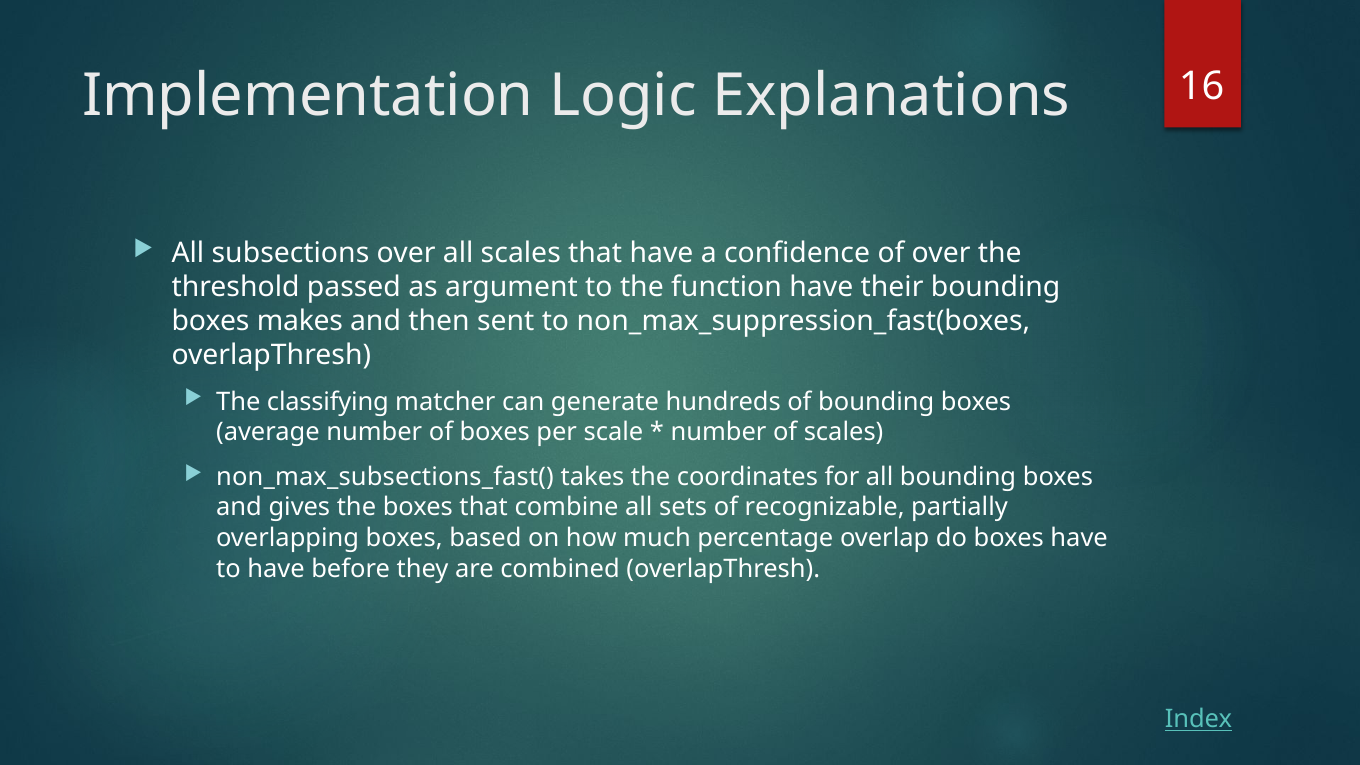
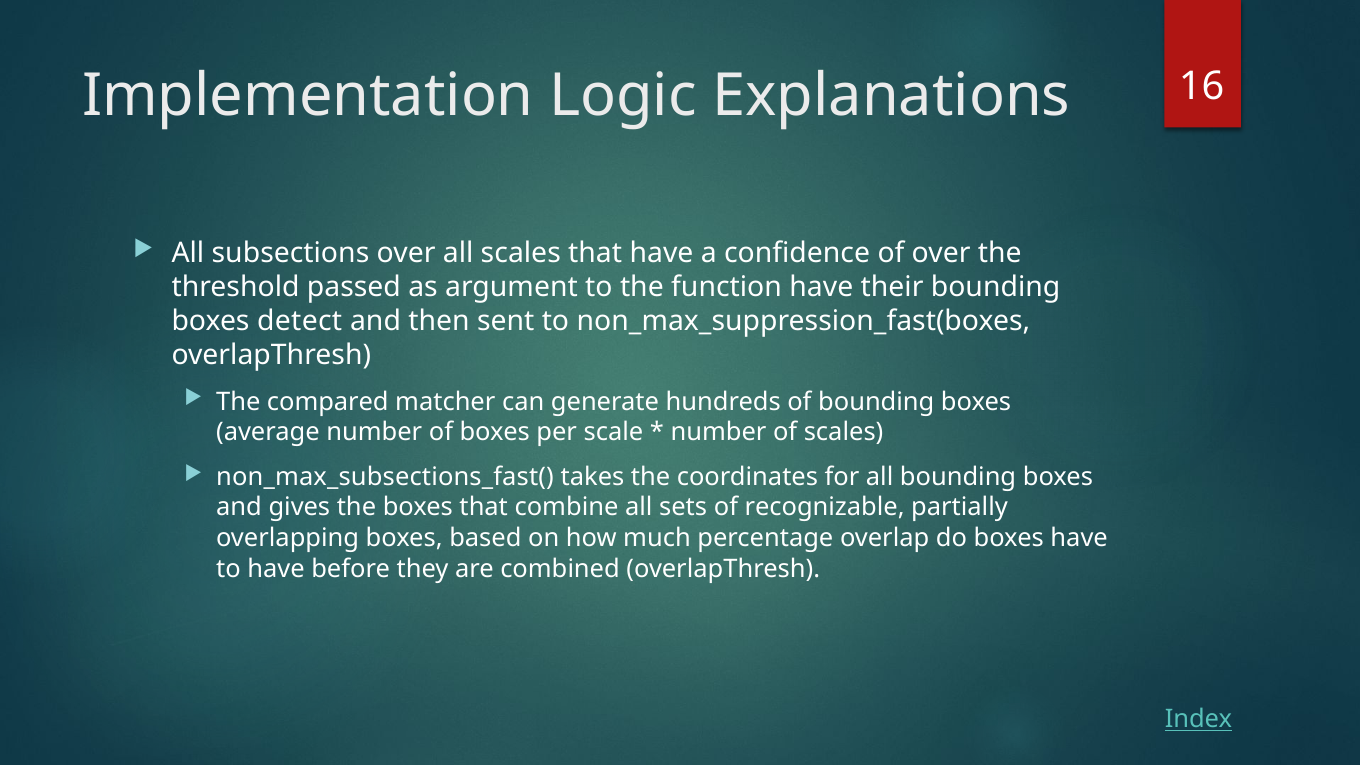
makes: makes -> detect (300, 321)
classifying: classifying -> compared (328, 402)
